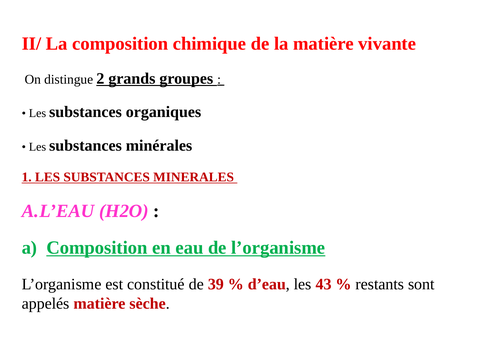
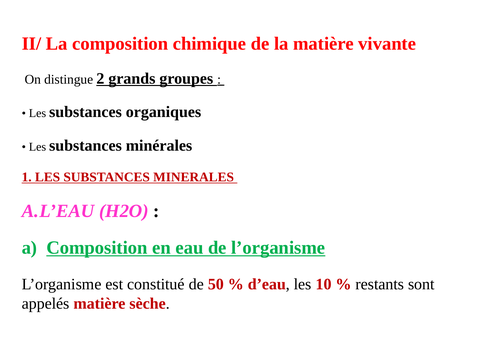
39: 39 -> 50 (216, 285)
43: 43 -> 10 (324, 285)
